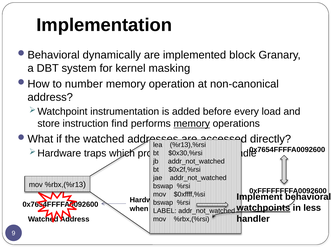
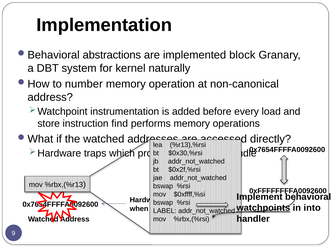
dynamically: dynamically -> abstractions (112, 55)
masking: masking -> naturally (169, 68)
memory underline: present -> none (192, 124)
less: less -> into (312, 208)
